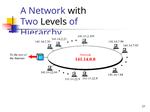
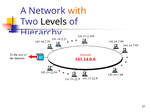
with colour: black -> orange (77, 11)
